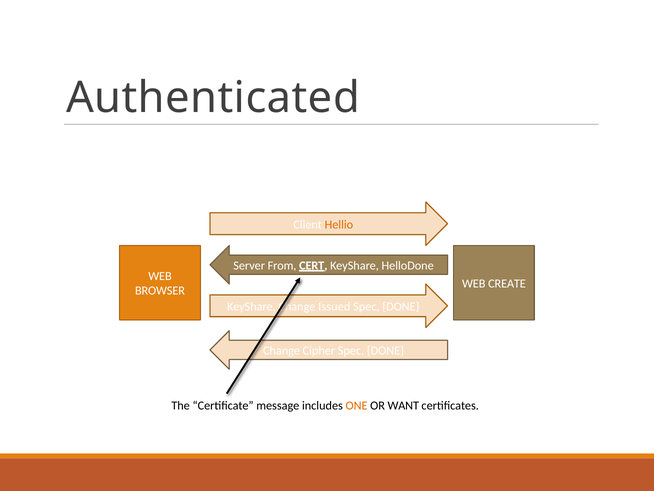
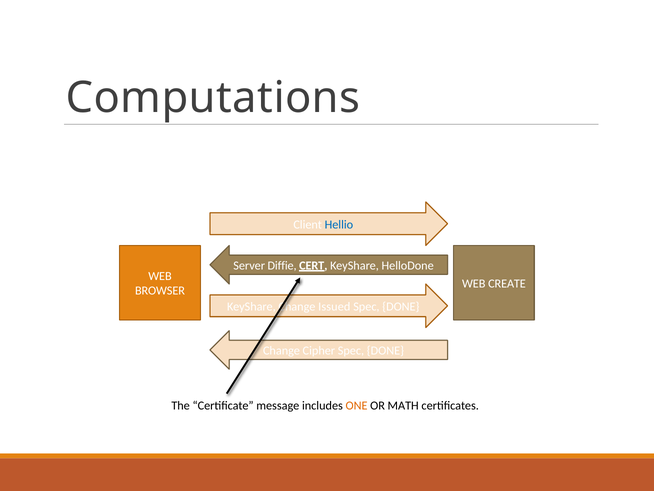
Authenticated: Authenticated -> Computations (213, 98)
Hellio colour: orange -> blue (339, 224)
From: From -> Diffie (282, 265)
WANT: WANT -> MATH (403, 405)
